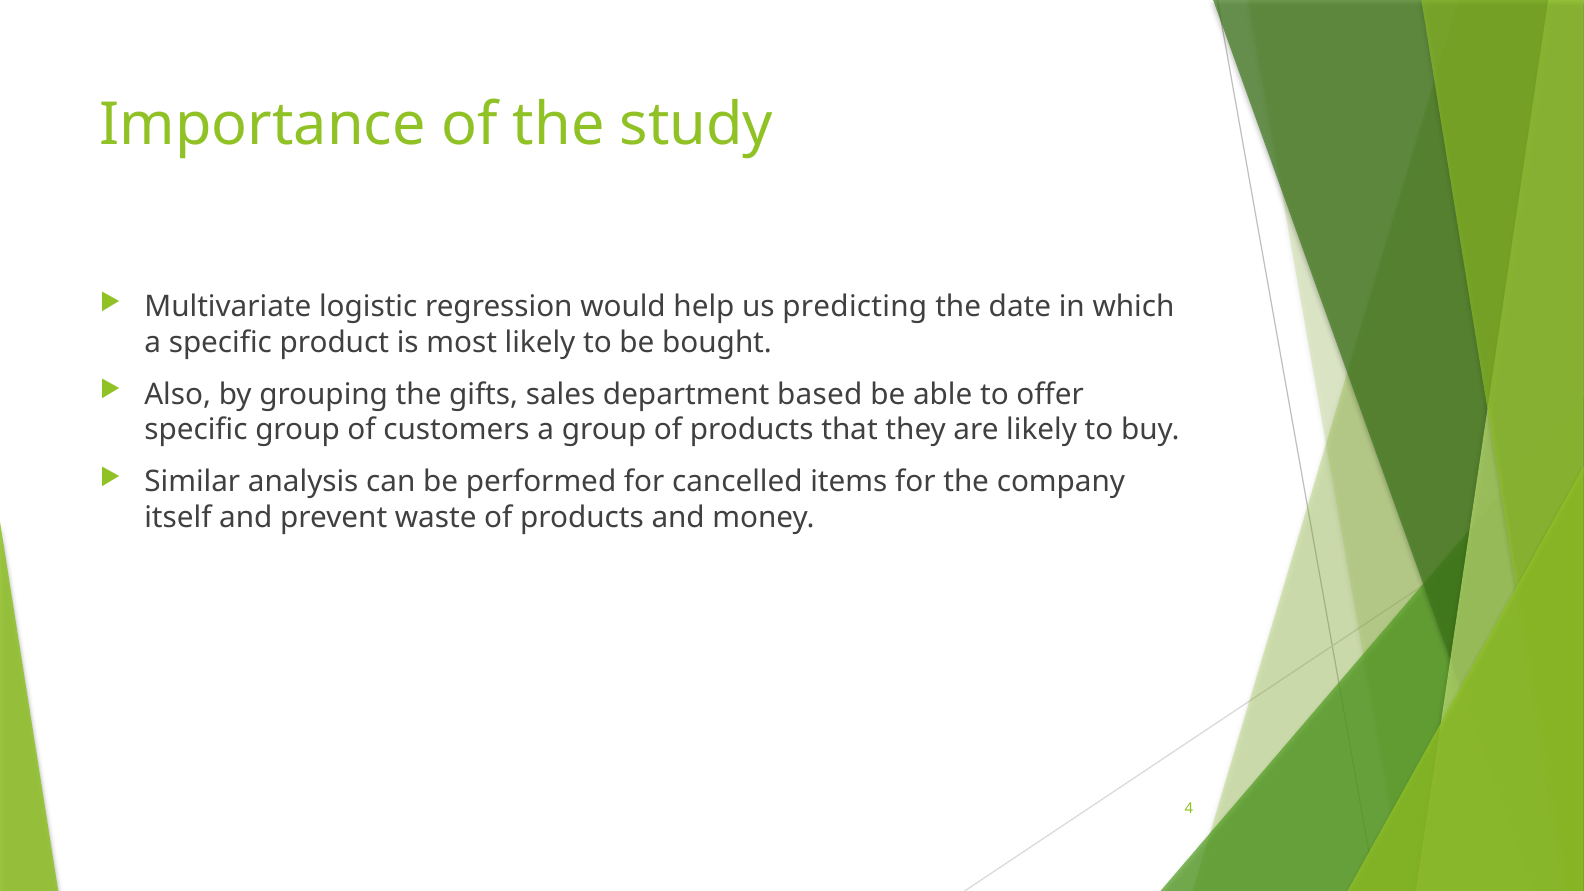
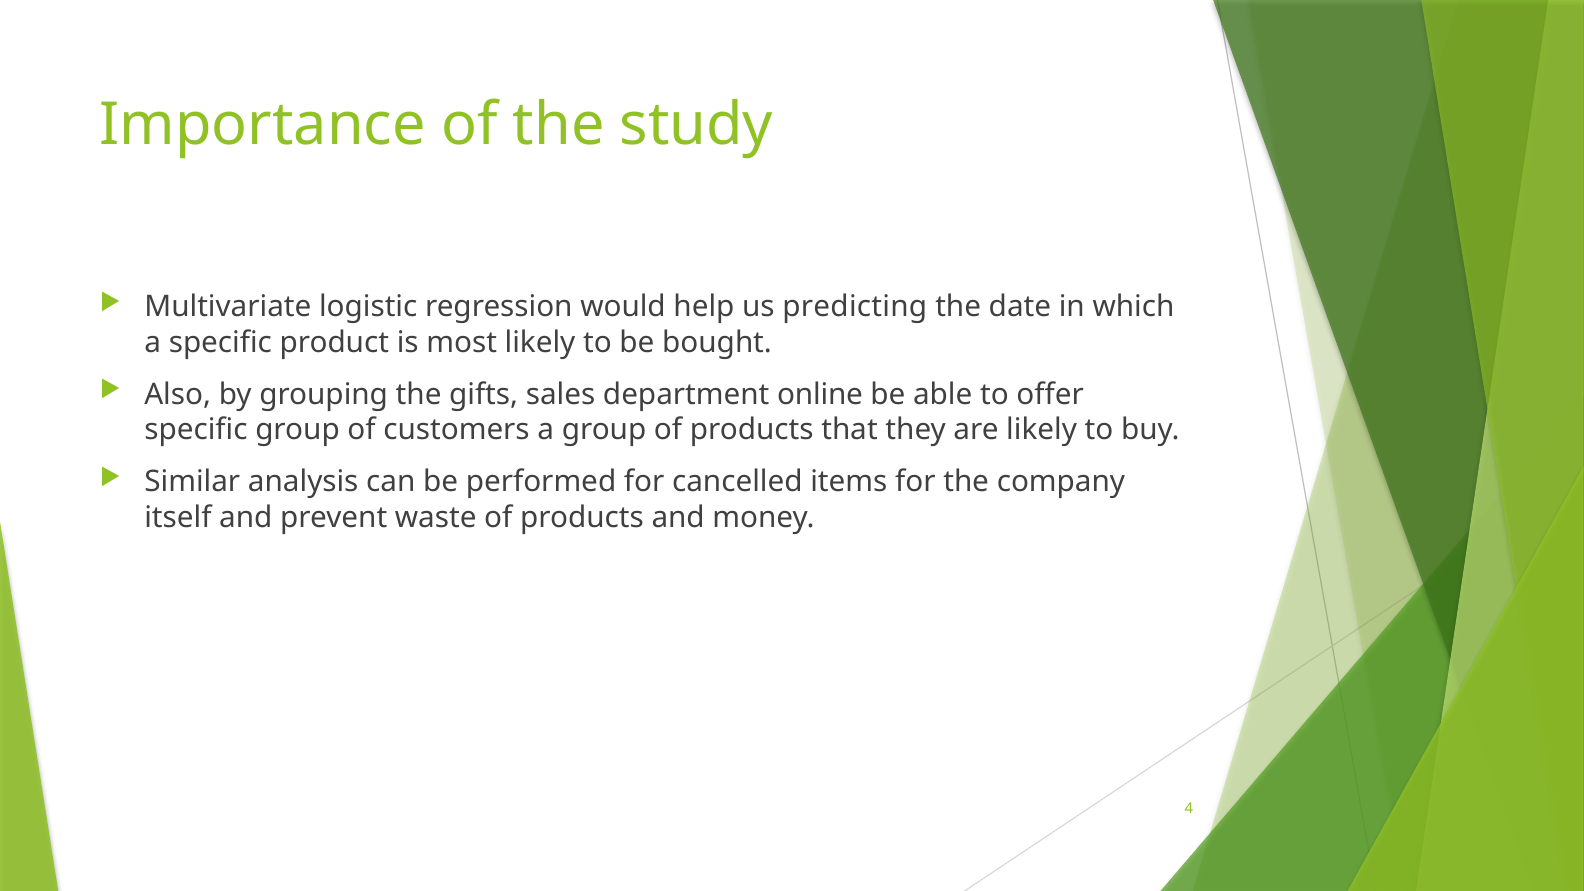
based: based -> online (820, 394)
